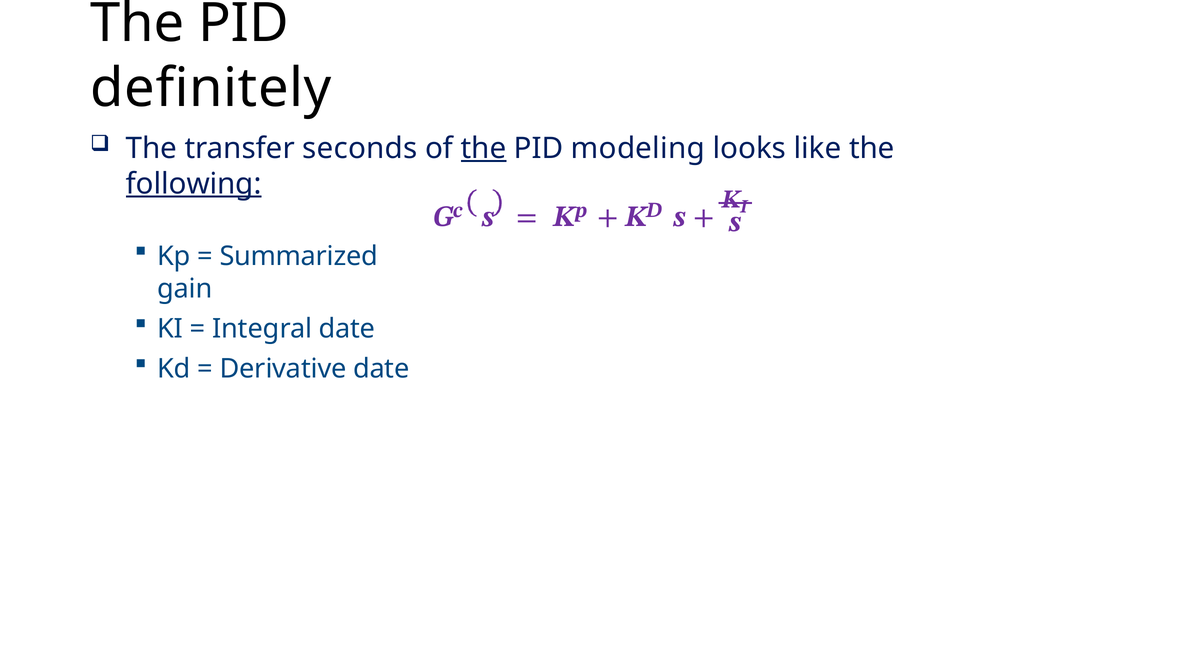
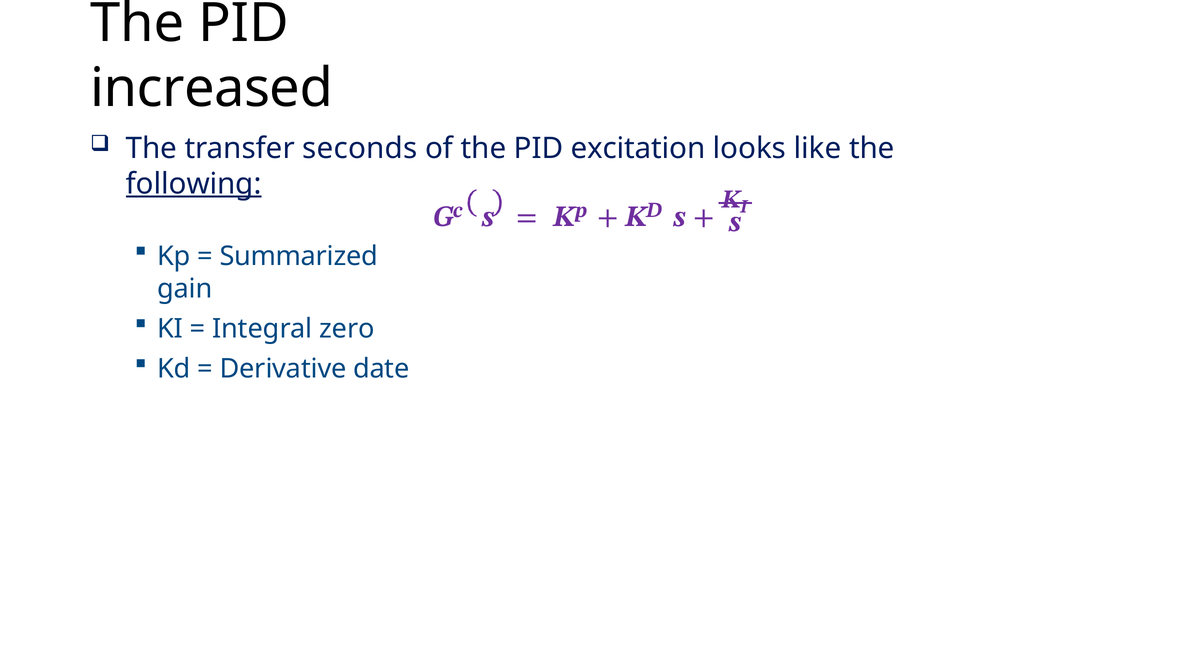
definitely: definitely -> increased (212, 88)
the underline: present -> none (484, 148)
modeling: modeling -> excitation (638, 148)
Integral date: date -> zero (347, 329)
